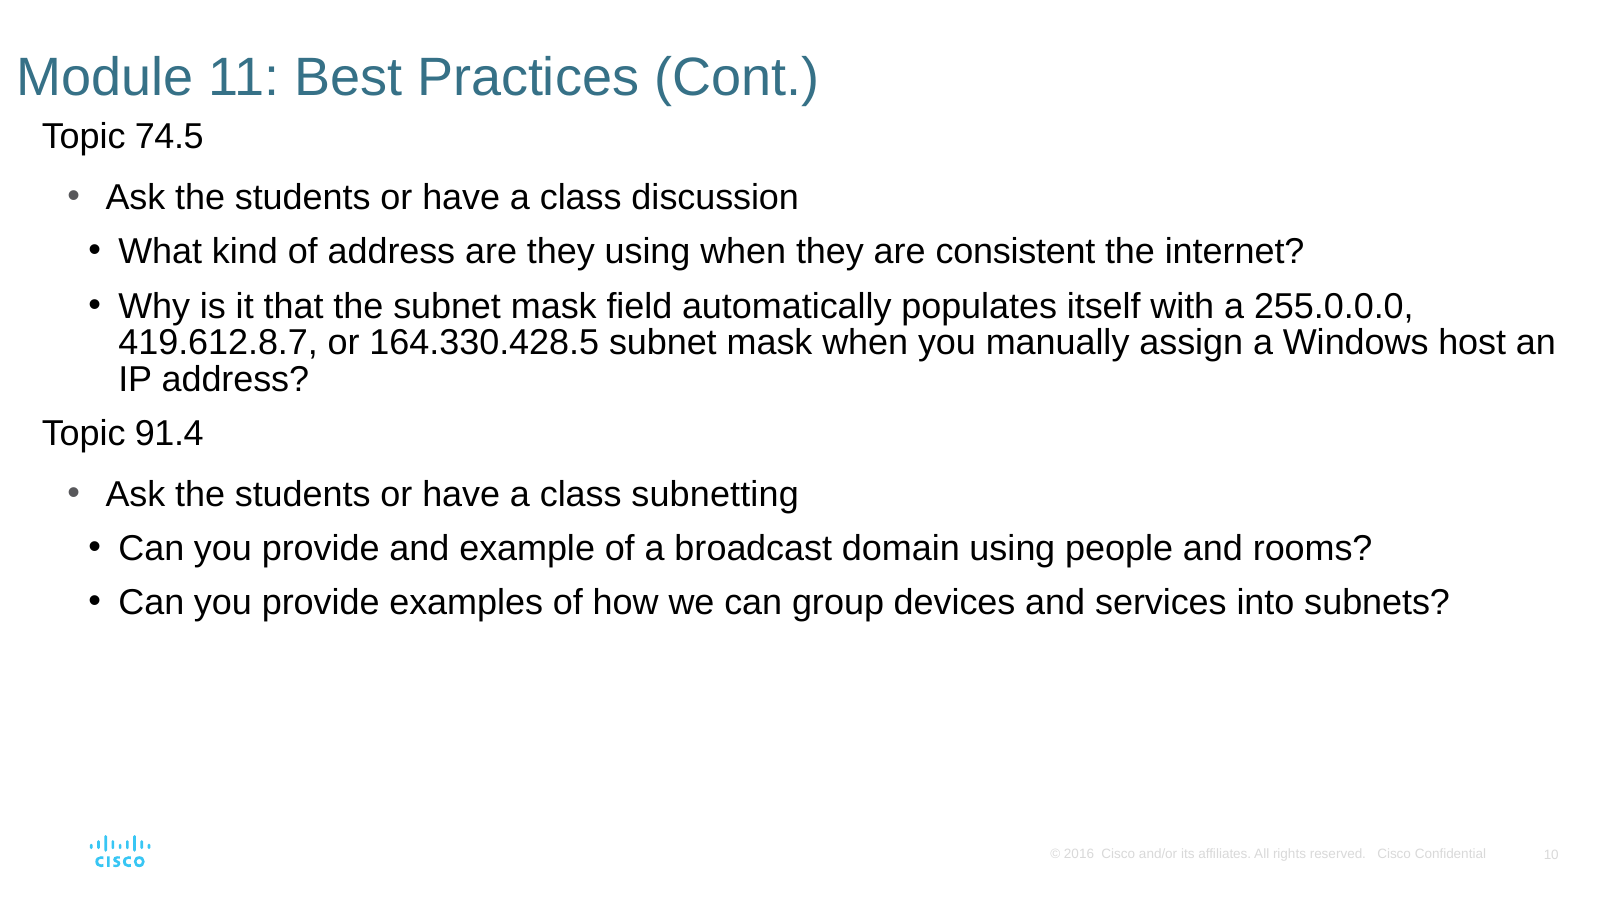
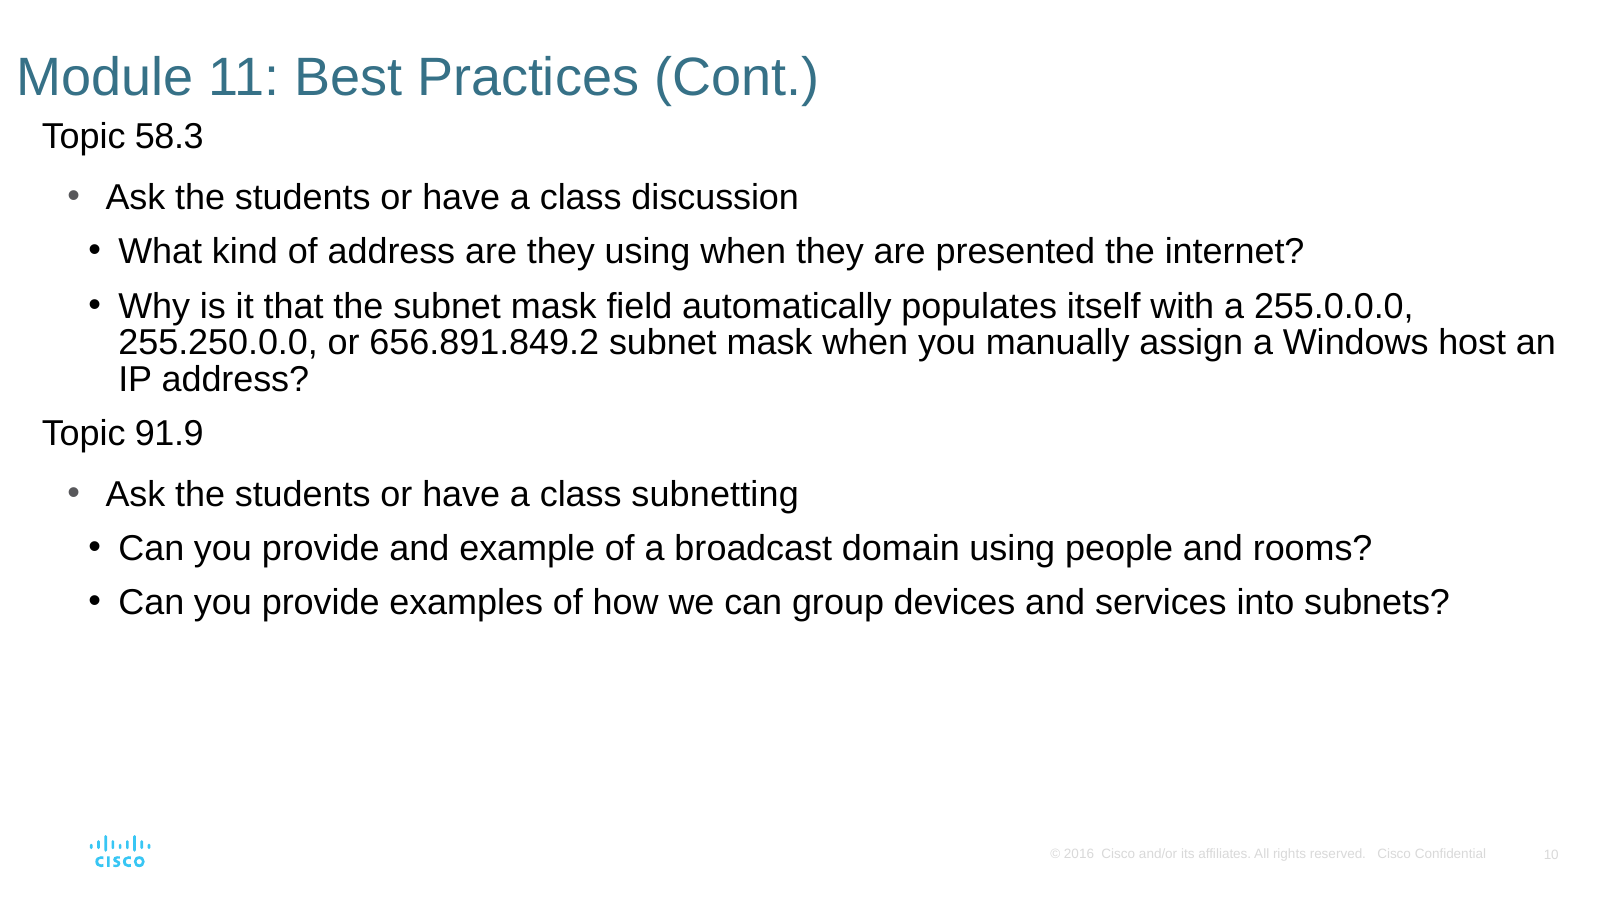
74.5: 74.5 -> 58.3 (169, 137)
consistent: consistent -> presented (1015, 252)
419.612.8.7: 419.612.8.7 -> 255.250.0.0 (218, 343)
164.330.428.5: 164.330.428.5 -> 656.891.849.2 (484, 343)
91.4: 91.4 -> 91.9 (169, 434)
